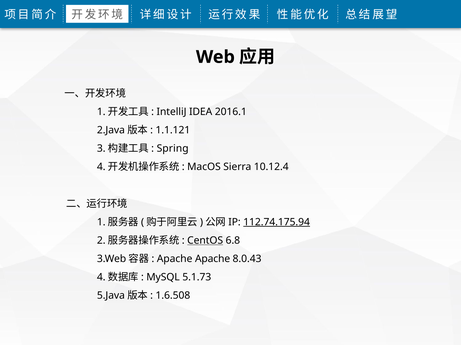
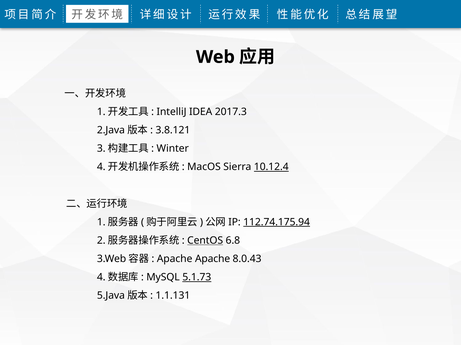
2016.1: 2016.1 -> 2017.3 (231, 112)
1.1.121: 1.1.121 -> 3.8.121 (173, 130)
Spring: Spring -> Winter (173, 149)
10.12.4 underline: none -> present (271, 167)
5.1.73 underline: none -> present (197, 278)
1.6.508: 1.6.508 -> 1.1.131 (173, 296)
